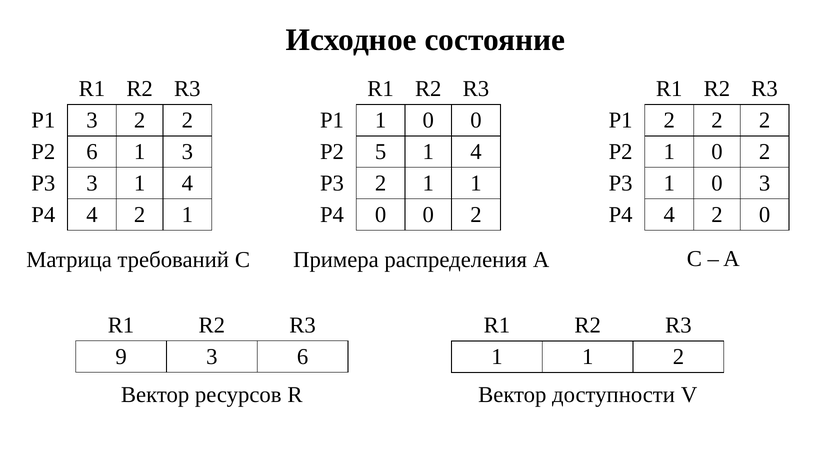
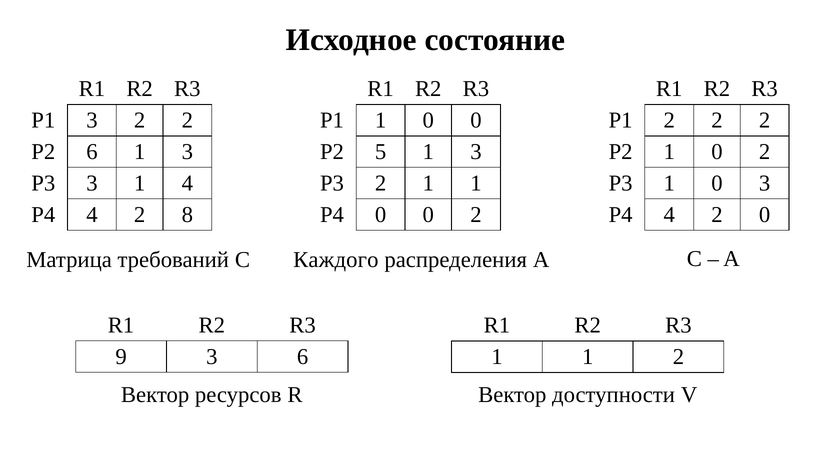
5 1 4: 4 -> 3 (476, 152)
4 2 1: 1 -> 8 (187, 215)
Примера: Примера -> Каждого (336, 260)
